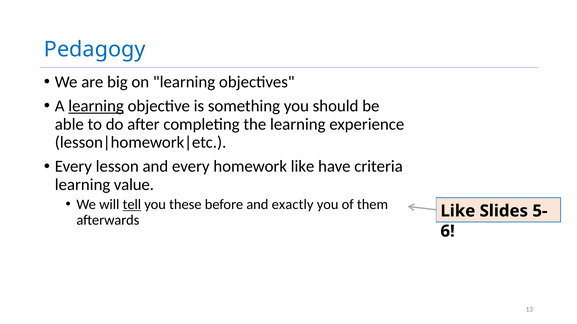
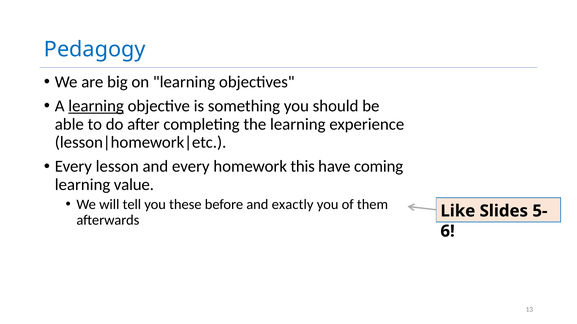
homework like: like -> this (303, 167)
criteria: criteria -> coming (379, 167)
tell underline: present -> none (132, 205)
